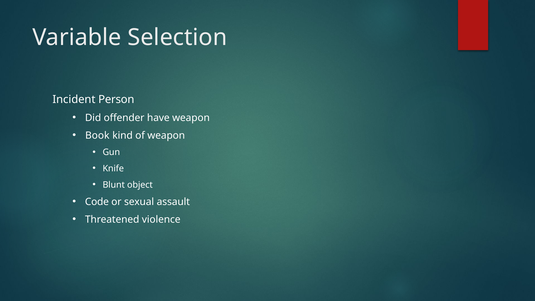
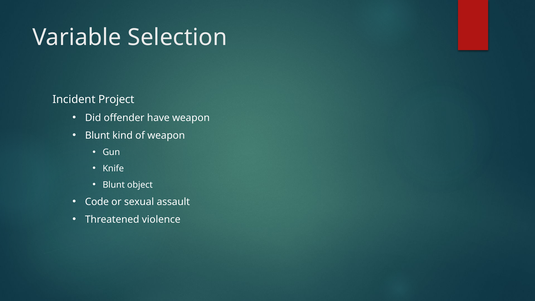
Person: Person -> Project (116, 100)
Book: Book -> Blunt (97, 135)
